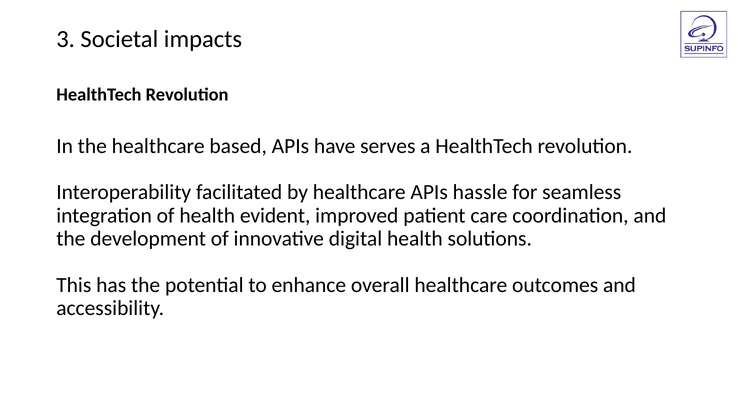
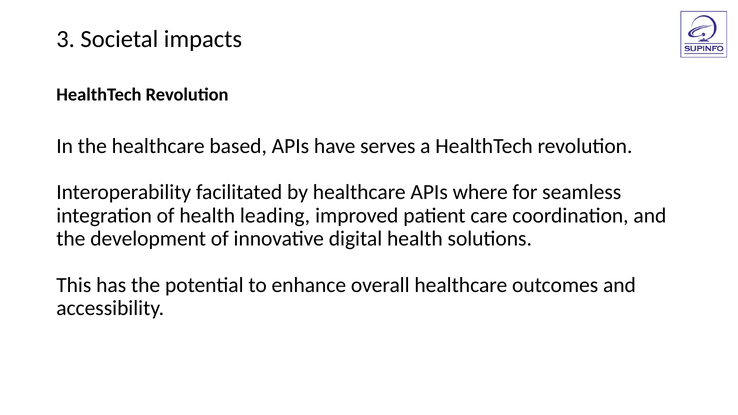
hassle: hassle -> where (480, 192)
evident: evident -> leading (275, 216)
